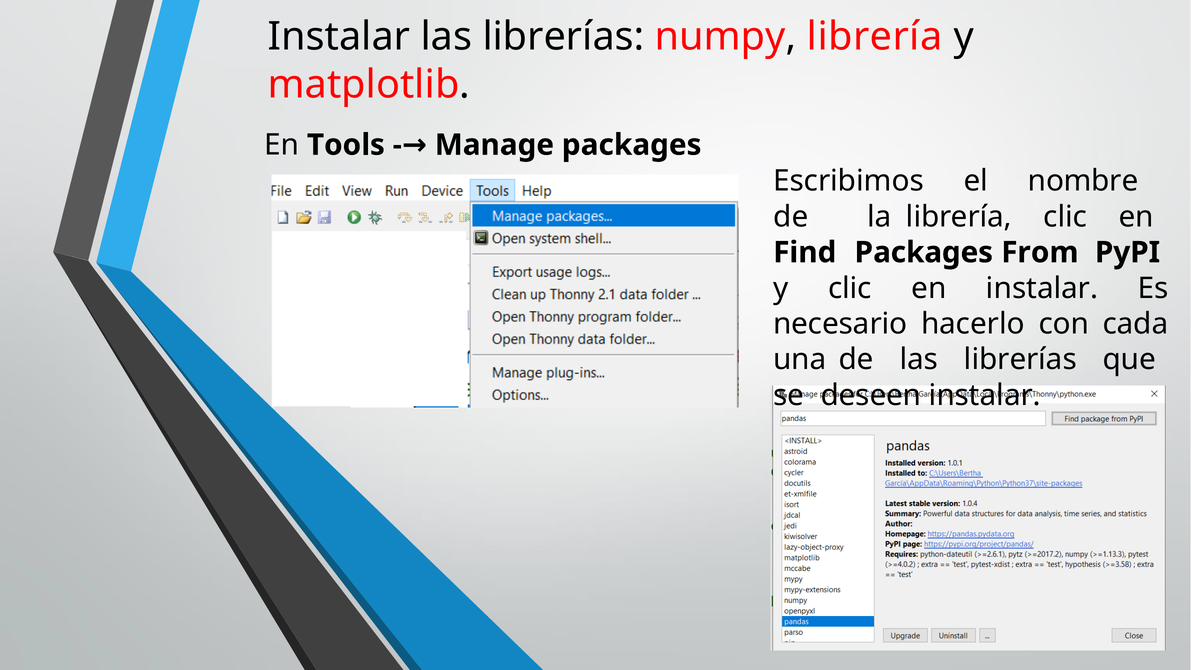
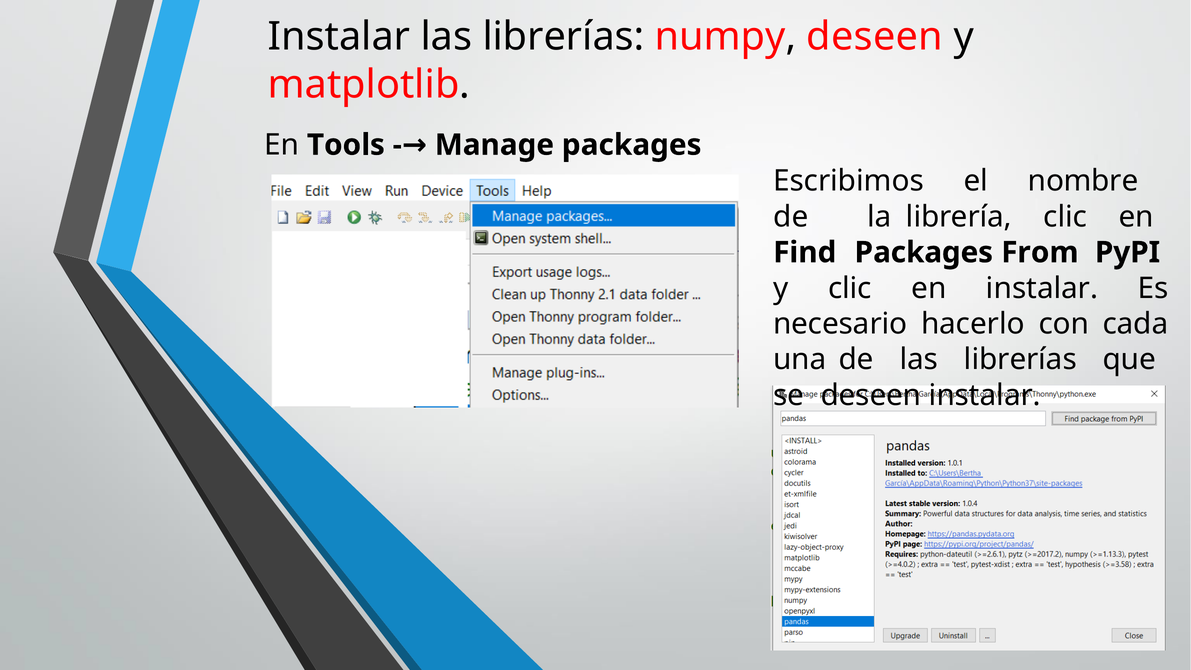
numpy librería: librería -> deseen (875, 37)
